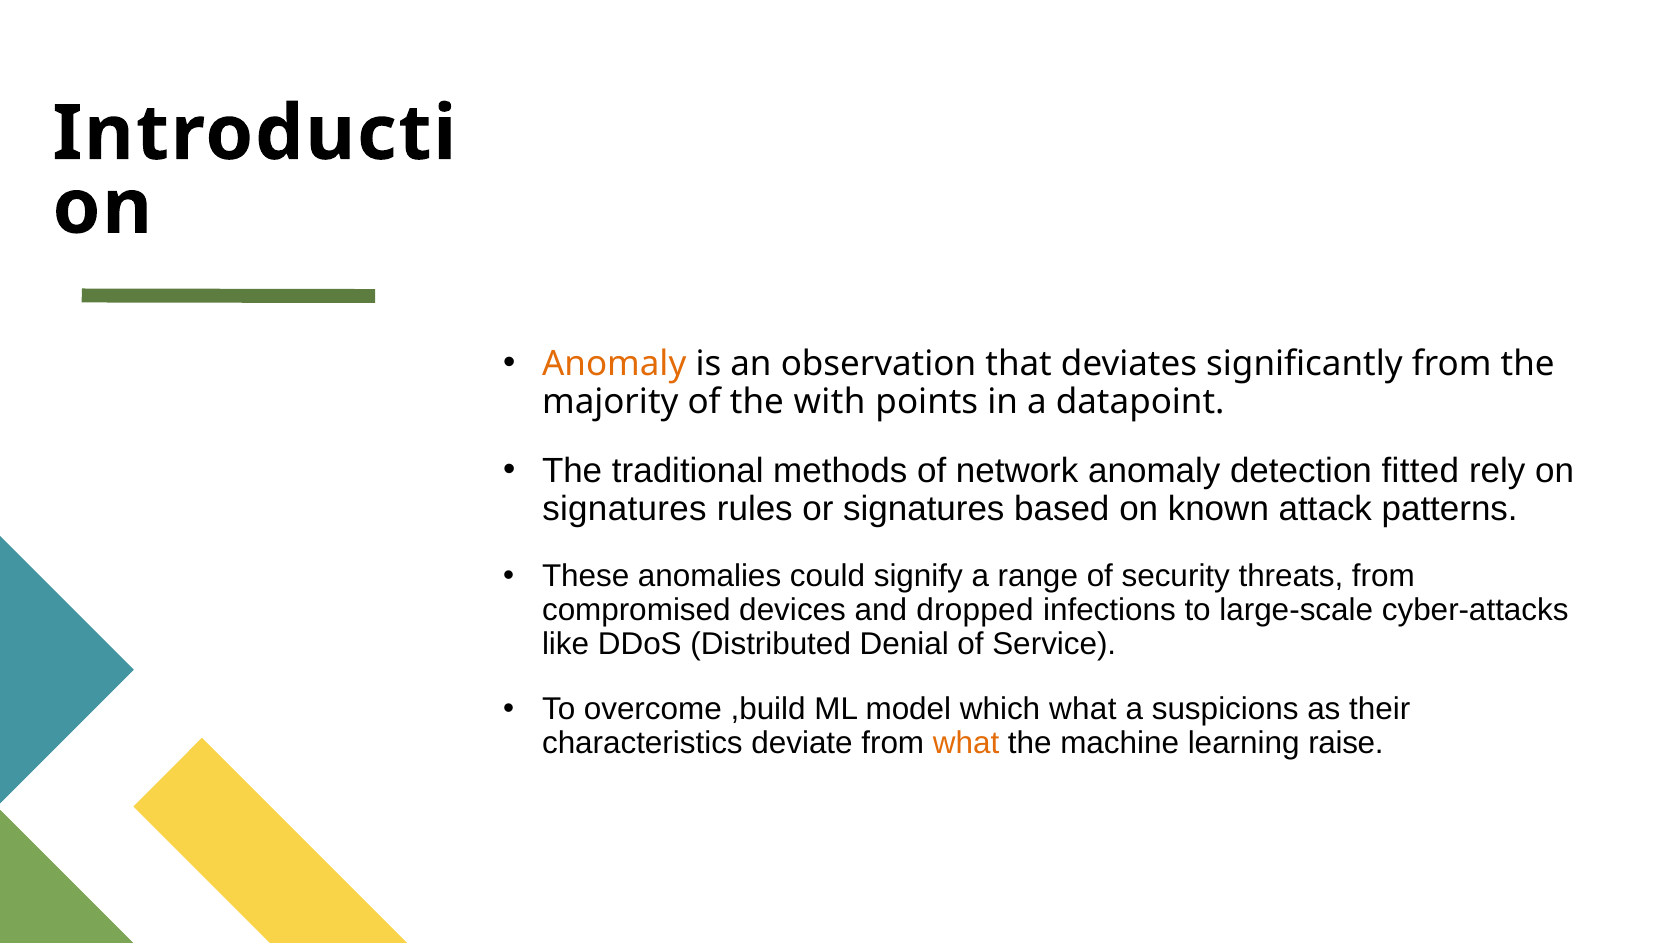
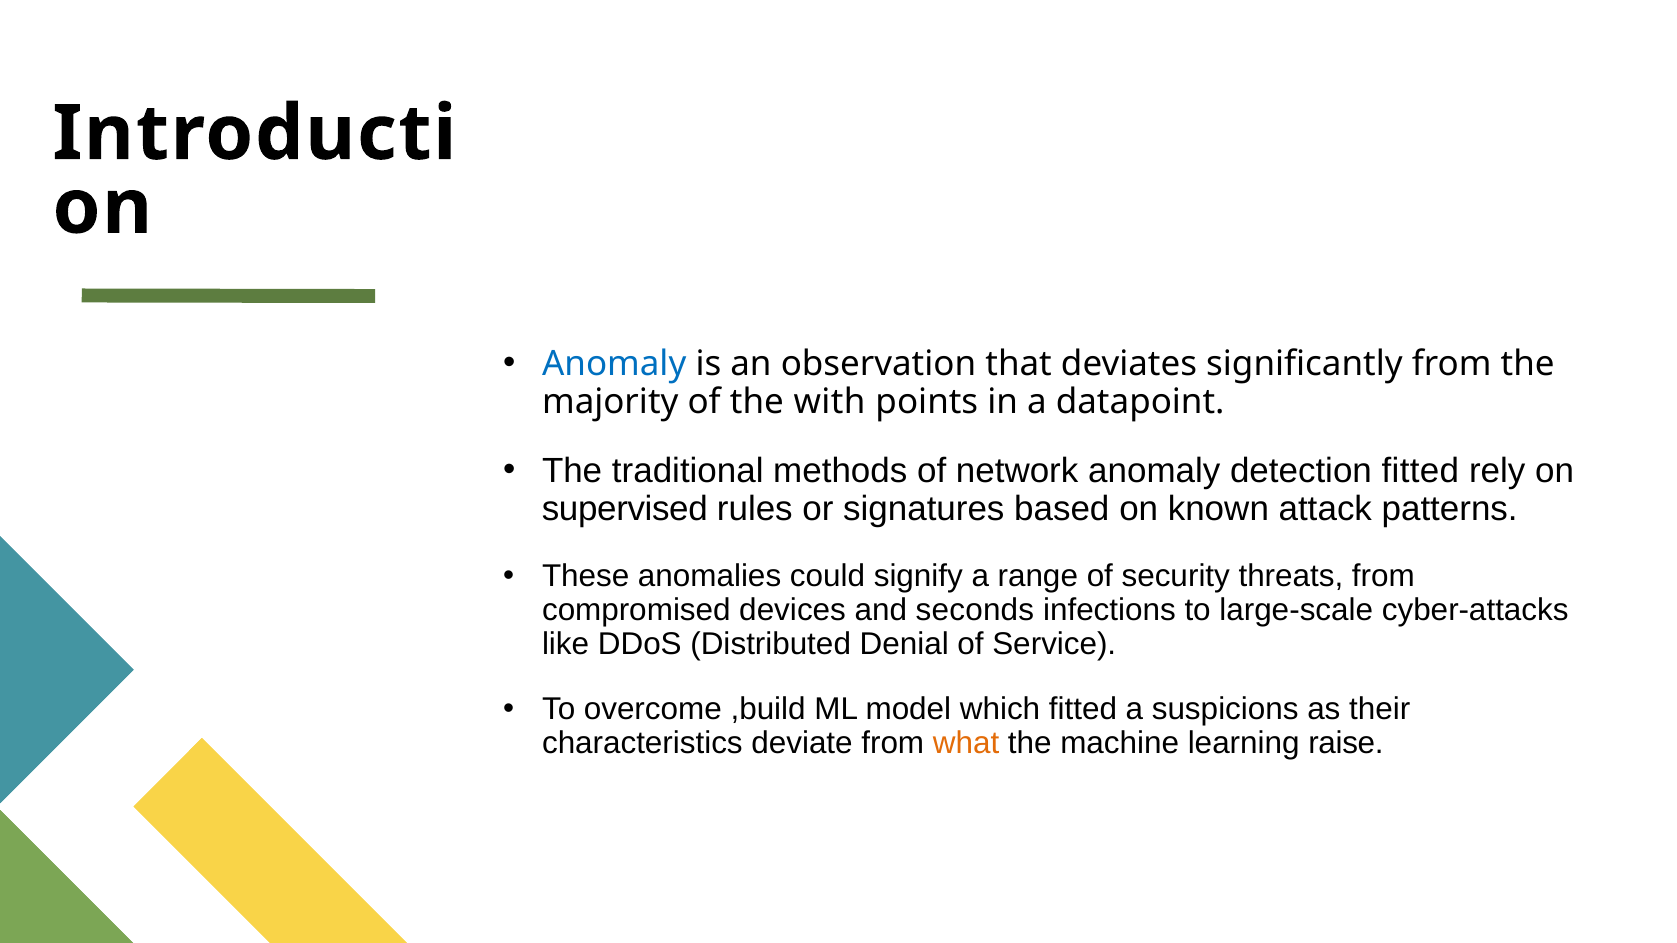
Anomaly colour: orange -> blue (614, 364)
signatures: signatures -> supervised (625, 509)
dropped: dropped -> seconds (975, 610)
which what: what -> fitted (1083, 709)
